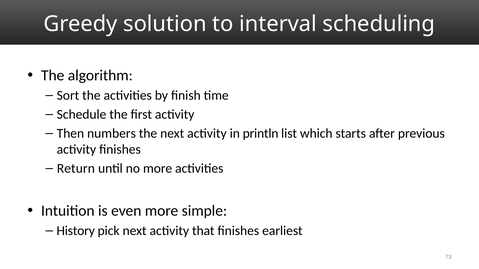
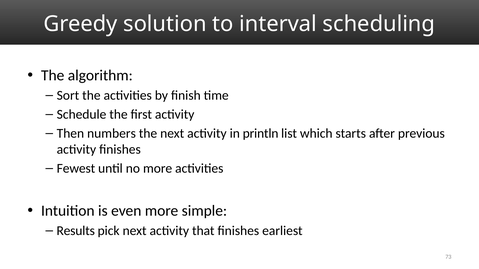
Return: Return -> Fewest (76, 169)
History: History -> Results (76, 231)
